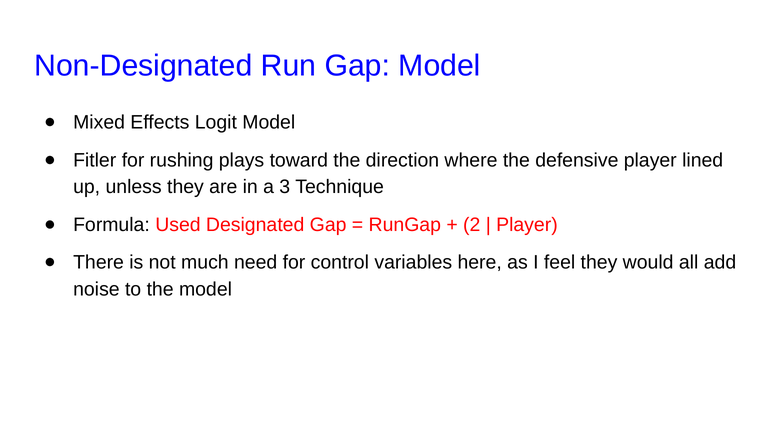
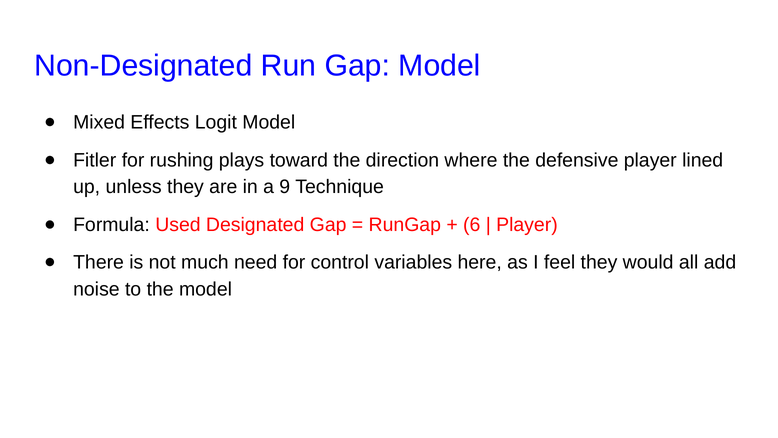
3: 3 -> 9 (285, 187)
2: 2 -> 6 (472, 224)
